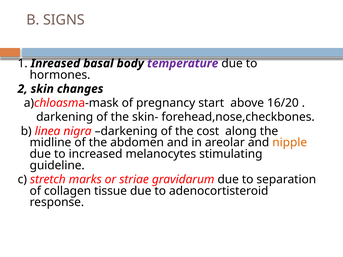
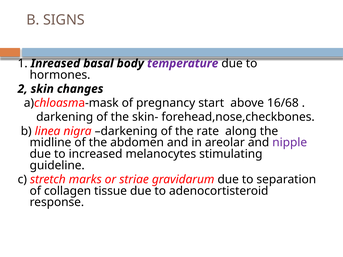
16/20: 16/20 -> 16/68 (283, 103)
cost: cost -> rate (208, 131)
nipple colour: orange -> purple (290, 143)
